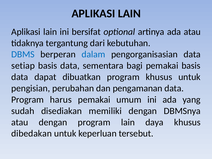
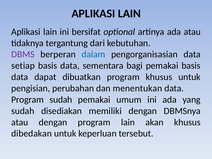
DBMS colour: blue -> purple (23, 54)
pengamanan: pengamanan -> menentukan (137, 88)
Program harus: harus -> sudah (61, 100)
daya: daya -> akan (154, 122)
